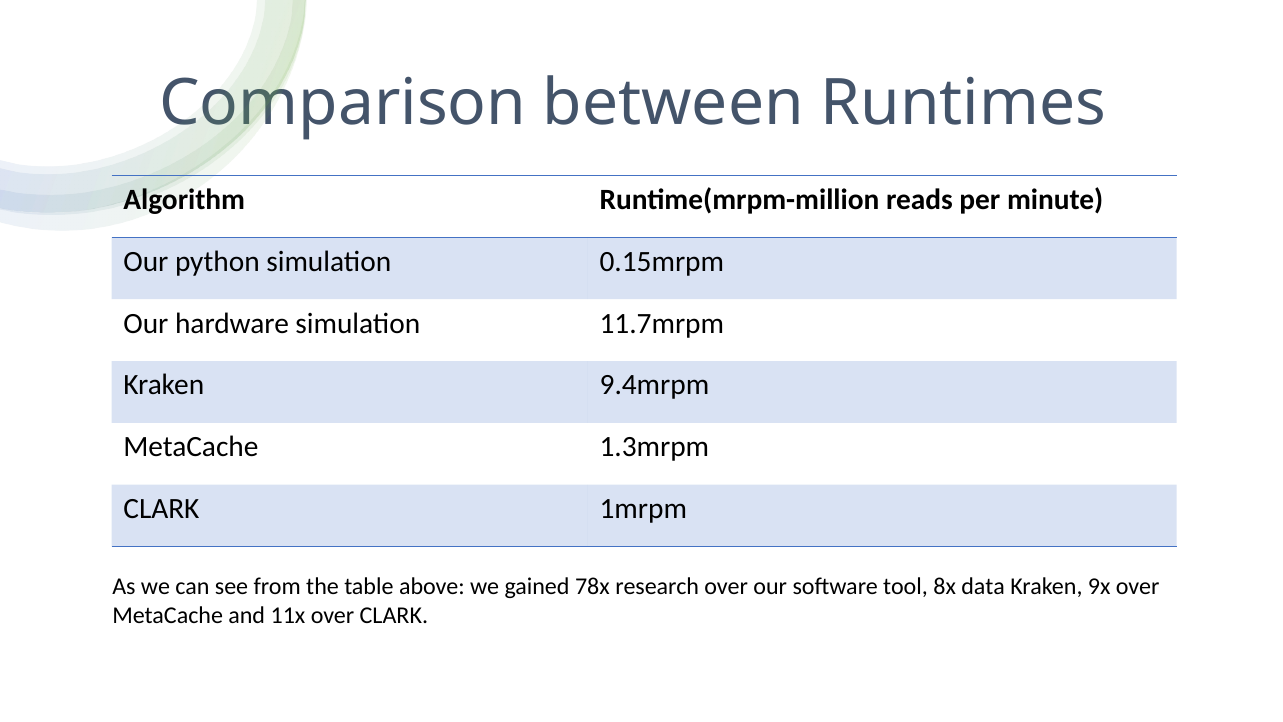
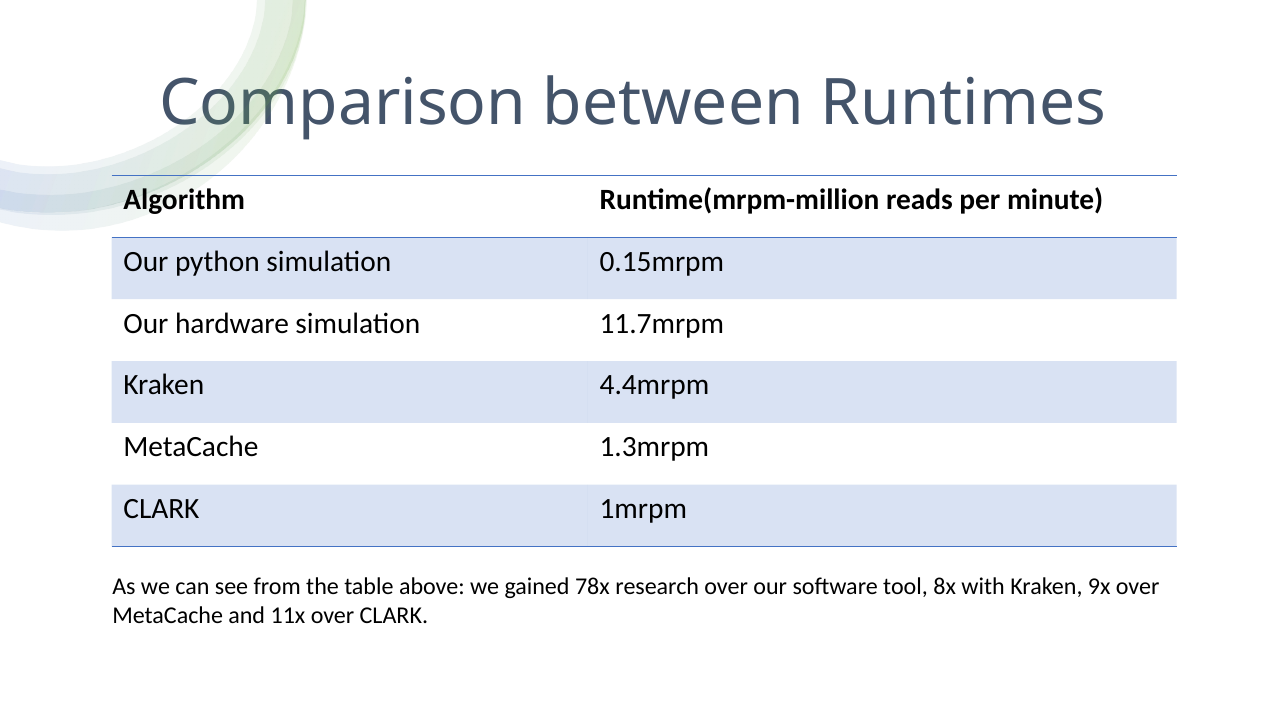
9.4mrpm: 9.4mrpm -> 4.4mrpm (654, 385)
data: data -> with (983, 587)
